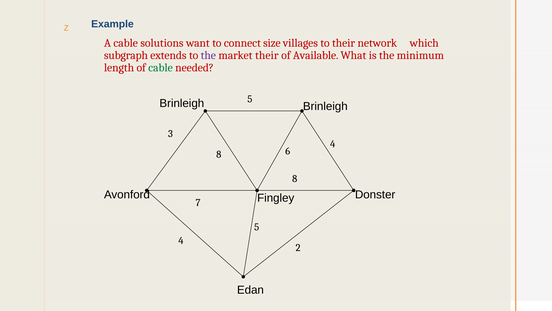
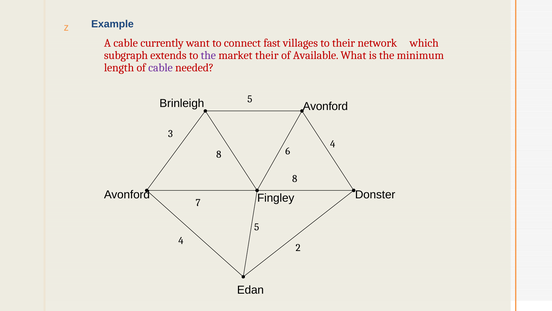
solutions: solutions -> currently (162, 43)
size: size -> fast (272, 43)
cable colour: green -> purple (160, 68)
Brinleigh Brinleigh: Brinleigh -> Avonford (325, 106)
